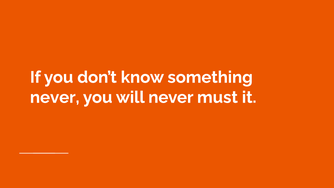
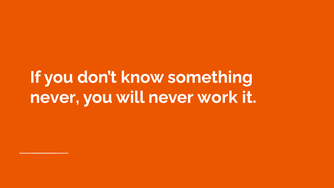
must: must -> work (217, 97)
